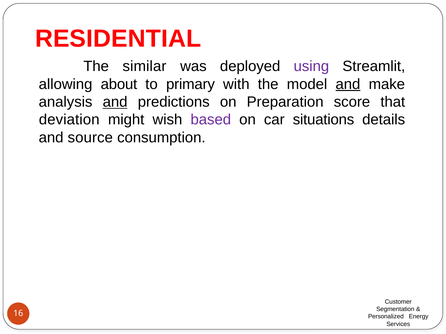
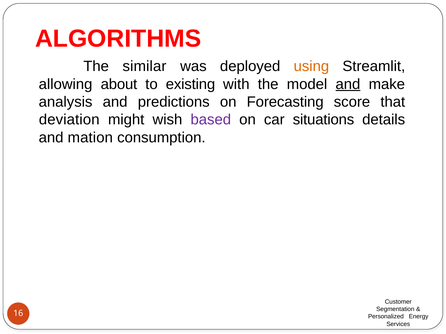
RESIDENTIAL: RESIDENTIAL -> ALGORITHMS (118, 39)
using colour: purple -> orange (311, 66)
primary: primary -> existing (191, 84)
and underline: present -> none (115, 102)
Preparation: Preparation -> Forecasting (285, 102)
source: source -> mation (90, 138)
